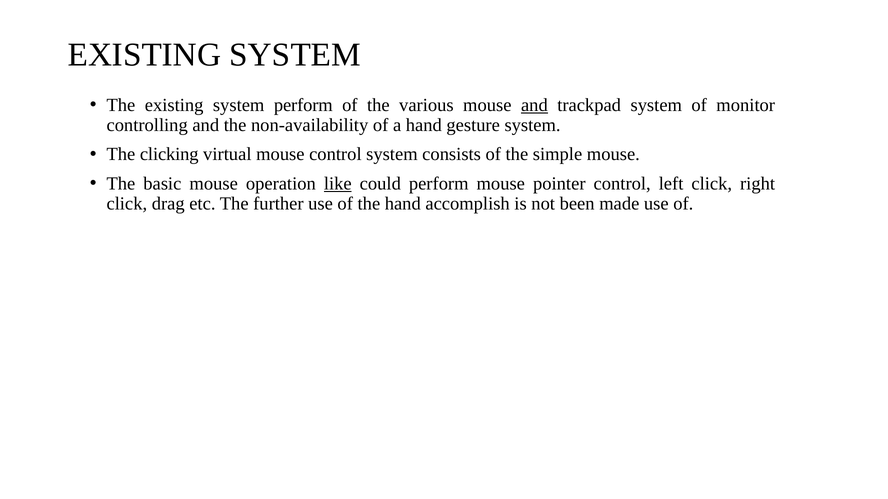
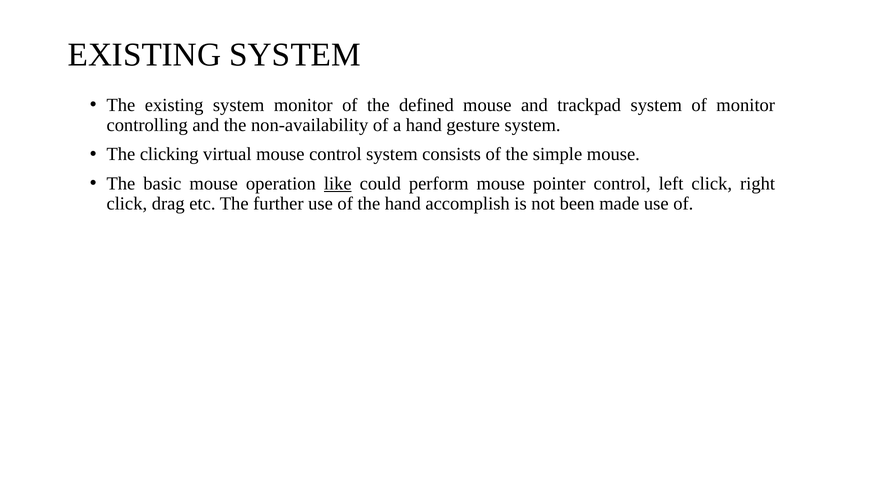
system perform: perform -> monitor (303, 105)
various: various -> defined (426, 105)
and underline: present -> none (534, 105)
